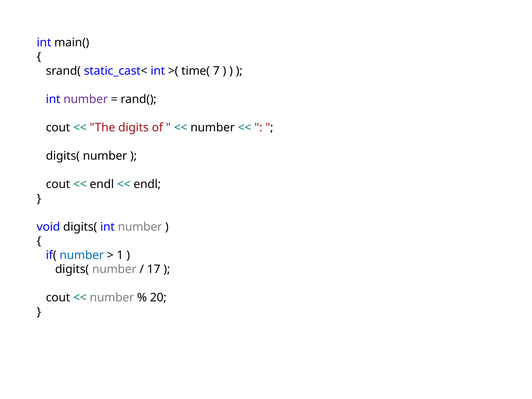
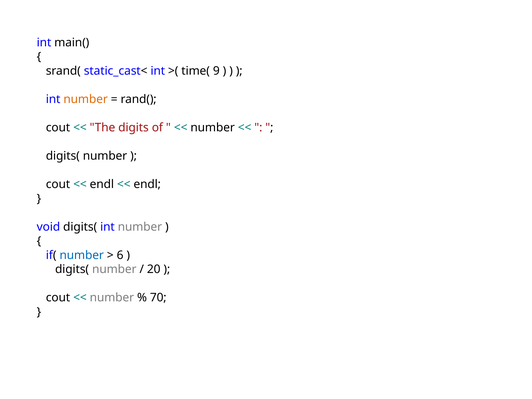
7: 7 -> 9 (216, 71)
number colour: purple -> orange (86, 99)
1: 1 -> 6 (120, 255)
17: 17 -> 20 (154, 269)
20: 20 -> 70 (158, 298)
